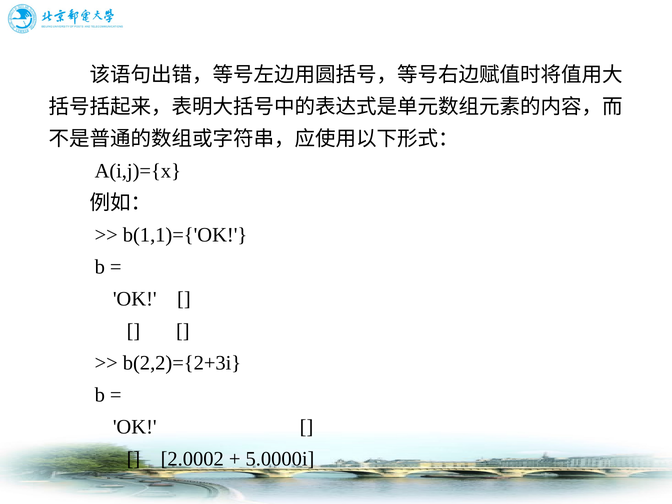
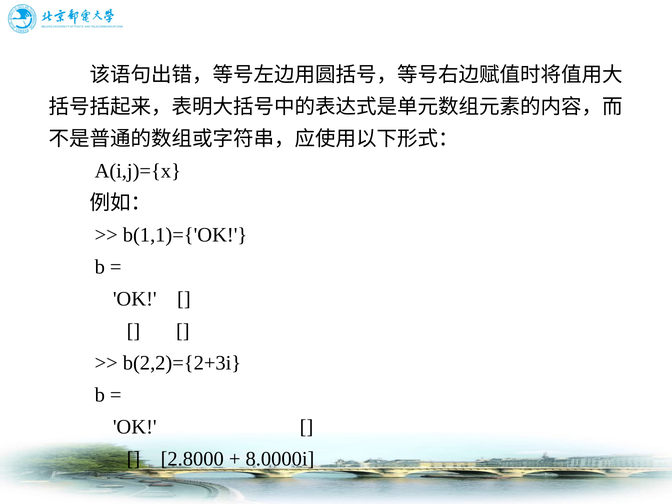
2.0002: 2.0002 -> 2.8000 (192, 459)
5.0000i: 5.0000i -> 8.0000i (280, 459)
